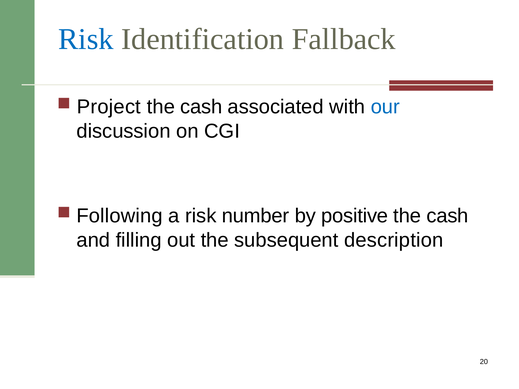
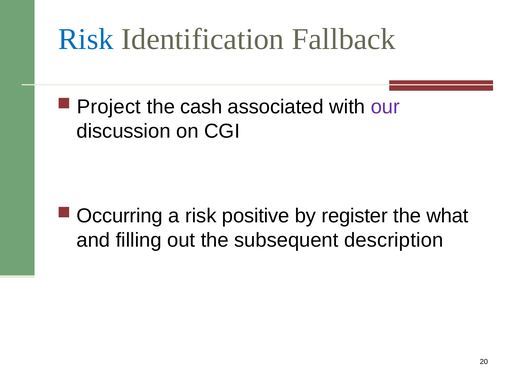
our colour: blue -> purple (385, 107)
Following: Following -> Occurring (120, 216)
number: number -> positive (256, 216)
positive: positive -> register (355, 216)
cash: cash -> what (448, 216)
